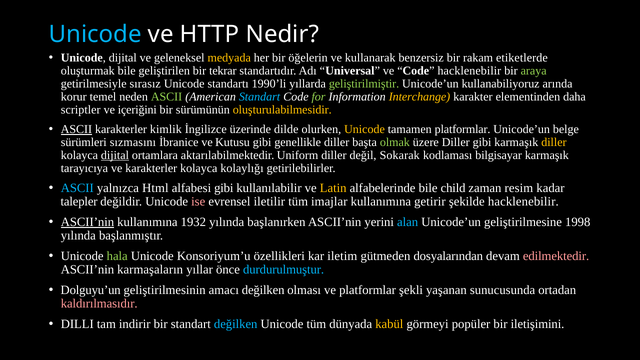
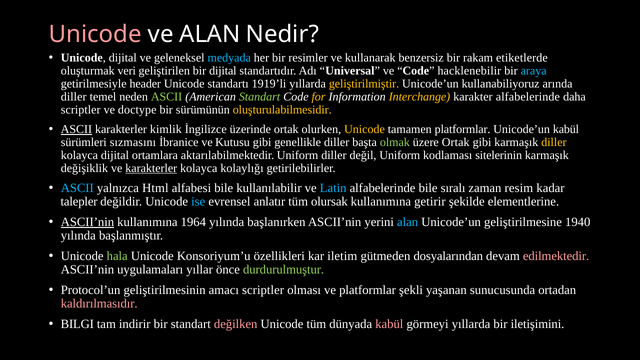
Unicode colour: light blue -> pink (95, 34)
ve HTTP: HTTP -> ALAN (210, 34)
medyada colour: yellow -> light blue (229, 58)
öğelerin: öğelerin -> resimler (308, 58)
oluşturmak bile: bile -> veri (127, 71)
bir tekrar: tekrar -> dijital (223, 71)
araya colour: light green -> light blue (534, 71)
sırasız: sırasız -> header (145, 84)
1990’li: 1990’li -> 1919’li (269, 84)
geliştirilmiştir colour: light green -> yellow (364, 84)
korur: korur -> diller (74, 97)
Standart colour: light blue -> light green (260, 97)
for colour: light green -> yellow (319, 97)
karakter elementinden: elementinden -> alfabelerinde (528, 97)
içeriğini: içeriğini -> doctype (137, 110)
üzerinde dilde: dilde -> ortak (286, 129)
Unicode’un belge: belge -> kabül (566, 129)
üzere Diller: Diller -> Ortak (456, 142)
dijital underline: present -> none (115, 155)
değil Sokarak: Sokarak -> Uniform (400, 155)
bilgisayar: bilgisayar -> sitelerinin (499, 155)
tarayıcıya: tarayıcıya -> değişiklik (84, 168)
karakterler underline: none -> present (151, 168)
alfabesi gibi: gibi -> bile (224, 188)
Latin colour: yellow -> light blue (333, 188)
child: child -> sıralı (453, 188)
ise colour: pink -> light blue (198, 202)
iletilir: iletilir -> anlatır (269, 202)
imajlar: imajlar -> olursak (329, 202)
şekilde hacklenebilir: hacklenebilir -> elementlerine (523, 202)
1932: 1932 -> 1964 (193, 222)
1998: 1998 -> 1940 (578, 222)
karmaşaların: karmaşaların -> uygulamaları (150, 270)
durdurulmuştur colour: light blue -> light green (284, 270)
Dolguyu’un: Dolguyu’un -> Protocol’un (91, 290)
amacı değilken: değilken -> scriptler (263, 290)
DILLI: DILLI -> BILGI (77, 324)
değilken colour: light blue -> pink (236, 324)
kabül colour: yellow -> pink (389, 324)
görmeyi popüler: popüler -> yıllarda (471, 324)
